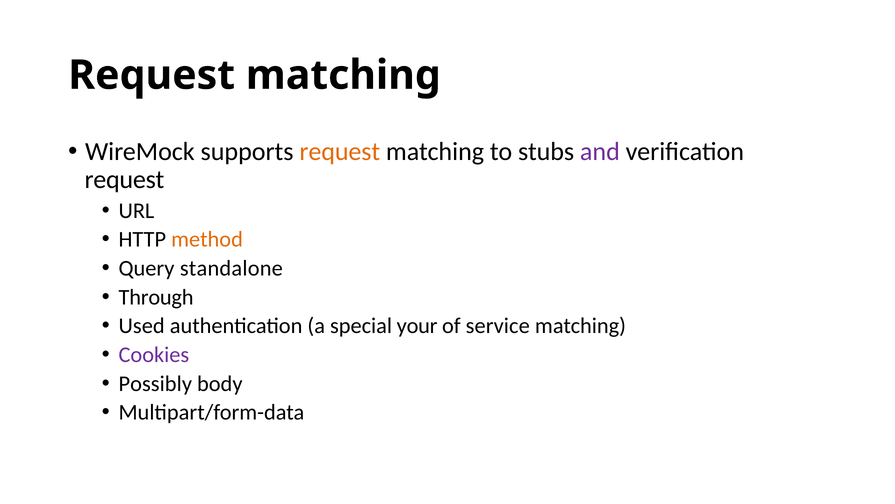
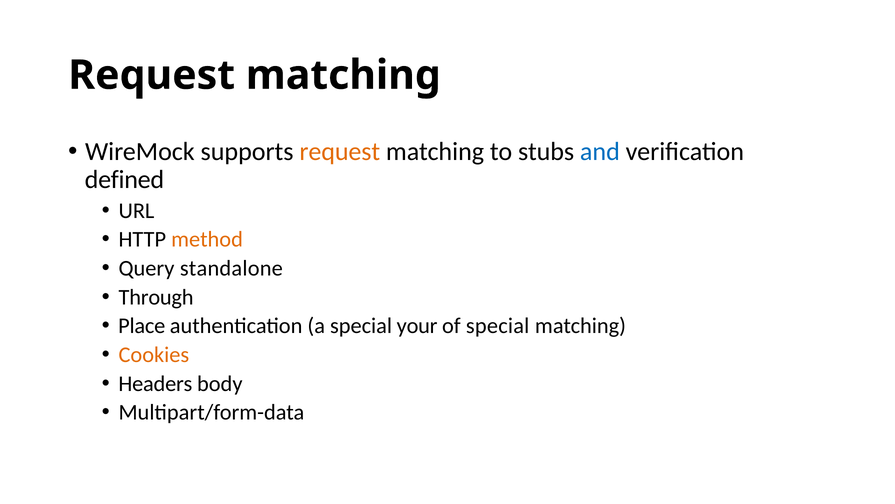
and colour: purple -> blue (600, 151)
request: request -> defined (124, 180)
Used: Used -> Place (142, 326)
of service: service -> special (498, 326)
Cookies colour: purple -> orange (154, 354)
Possibly: Possibly -> Headers (155, 383)
